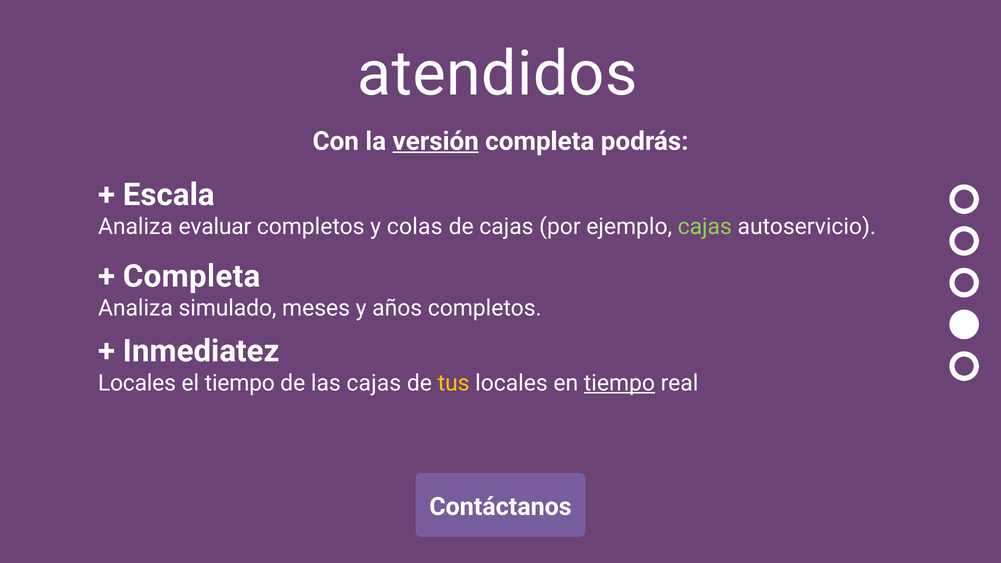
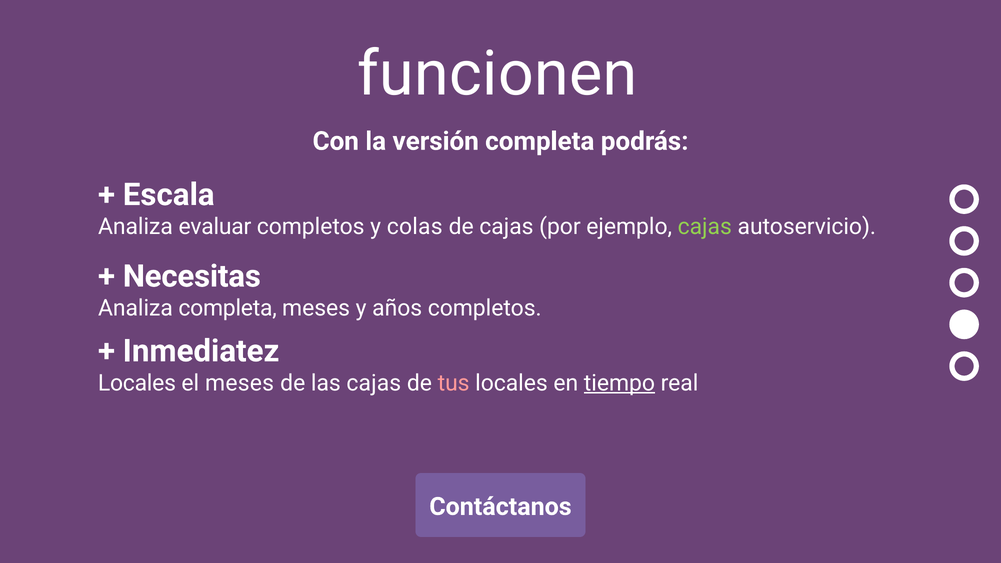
atendidos: atendidos -> funcionen (497, 74)
versión underline: present -> none (436, 141)
Completa: Completa -> Necesitas (192, 276)
Analiza simulado: simulado -> completa (228, 308)
el tiempo: tiempo -> meses (240, 383)
tus colour: yellow -> pink (454, 383)
